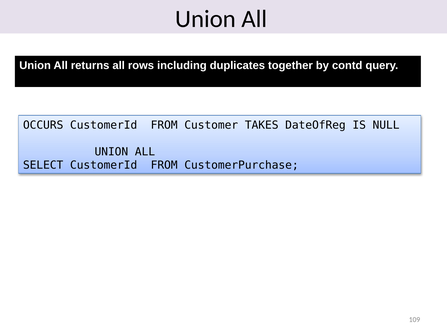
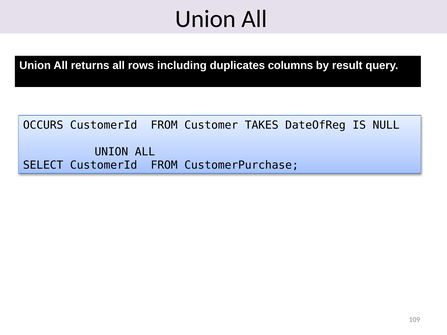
together: together -> columns (290, 66)
contd: contd -> result (347, 66)
